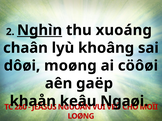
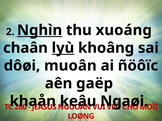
lyù underline: none -> present (63, 48)
moøng: moøng -> muoân (70, 66)
cöôøi: cöôøi -> ñöôïc (138, 66)
